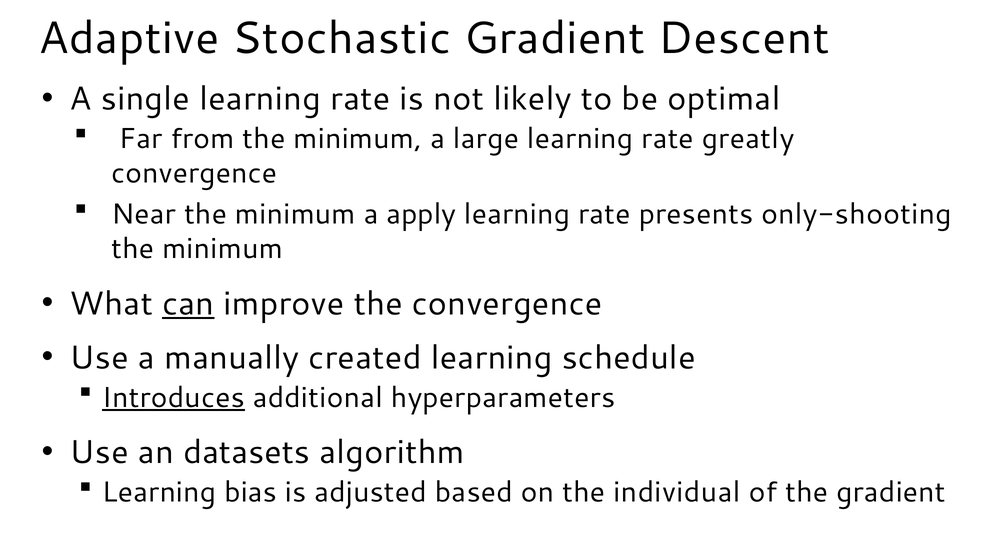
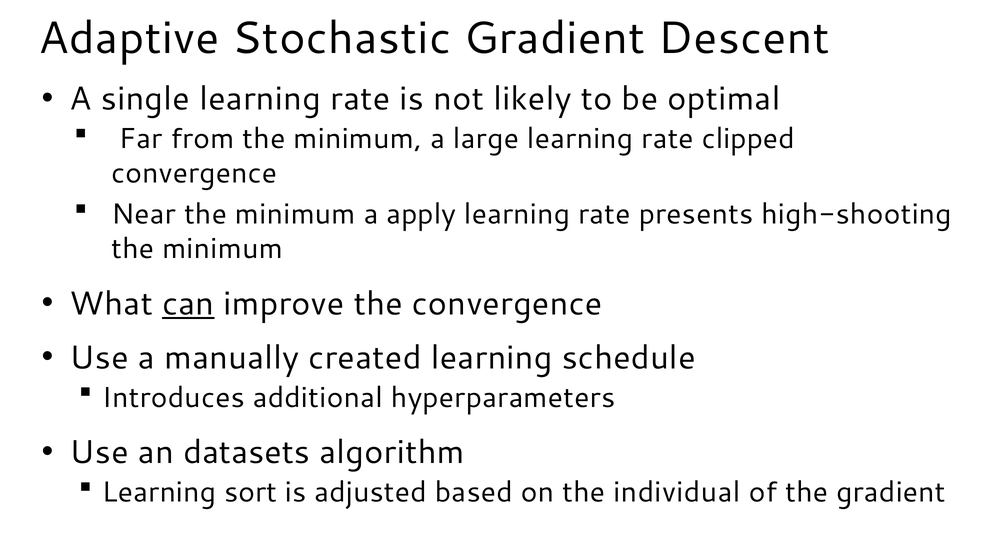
greatly: greatly -> clipped (748, 139)
only-shooting: only-shooting -> high-shooting (857, 214)
Introduces underline: present -> none (173, 397)
bias: bias -> sort (251, 492)
